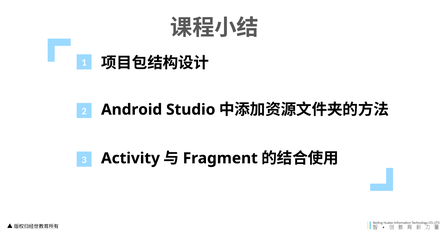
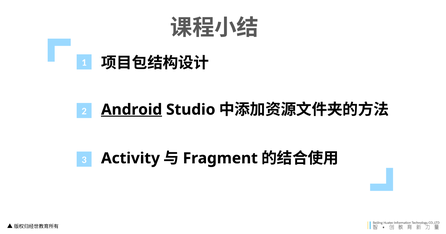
Android underline: none -> present (132, 110)
